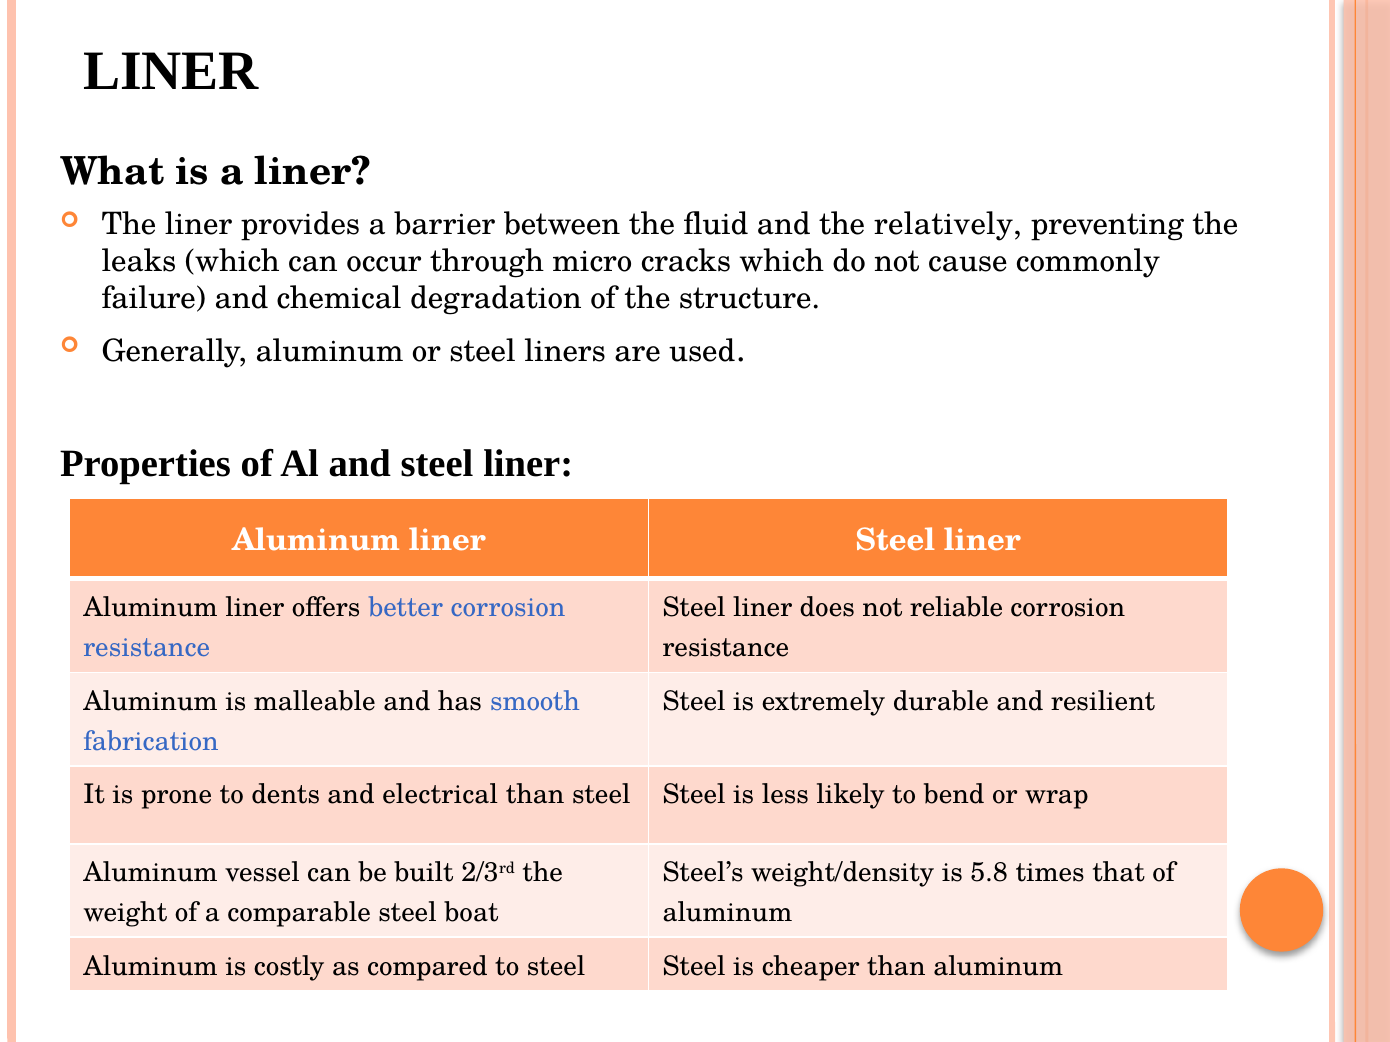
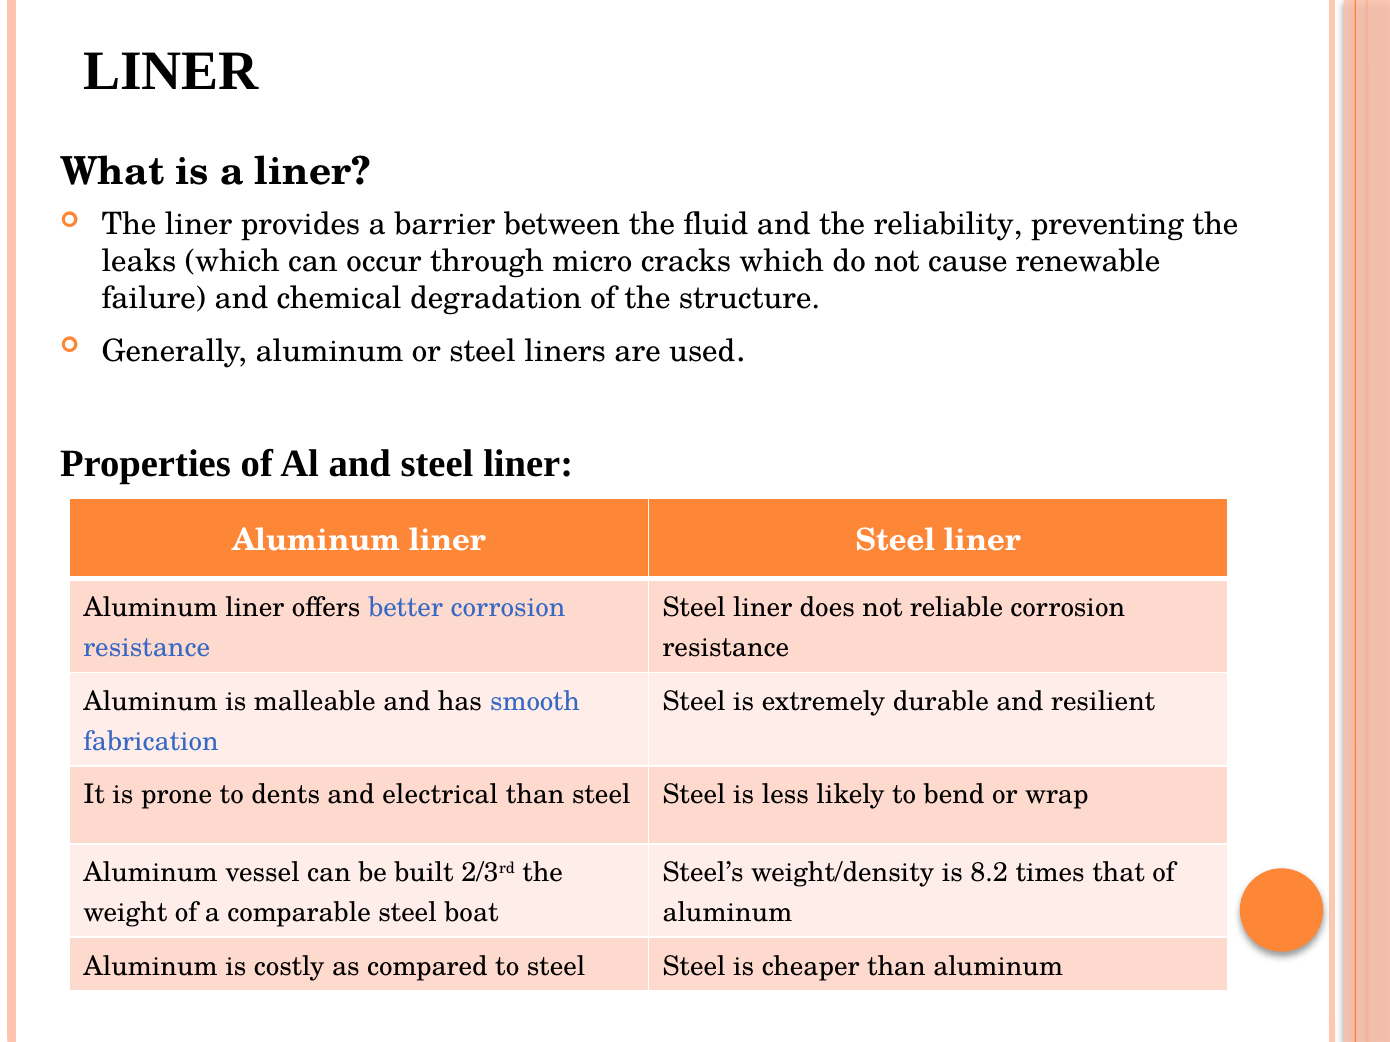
relatively: relatively -> reliability (948, 224)
commonly: commonly -> renewable (1088, 261)
5.8: 5.8 -> 8.2 (989, 873)
